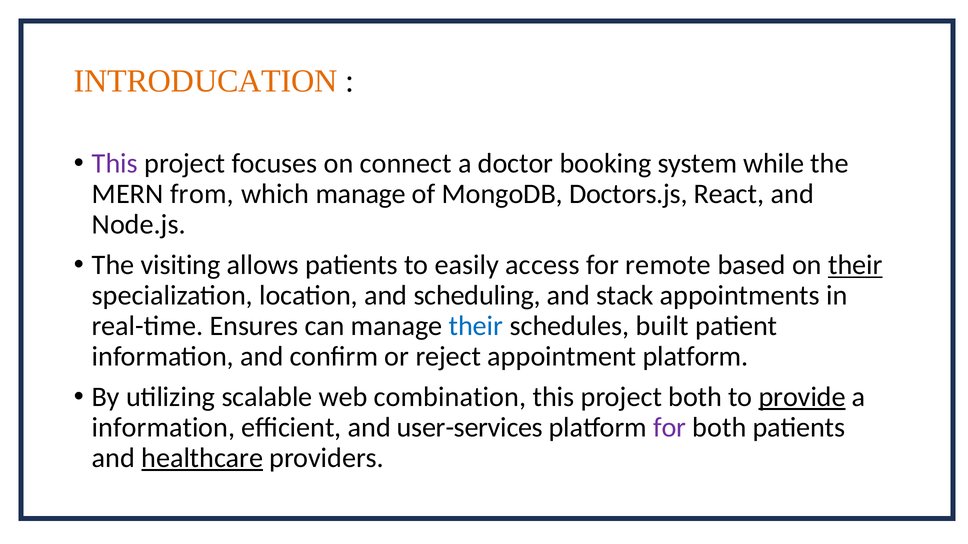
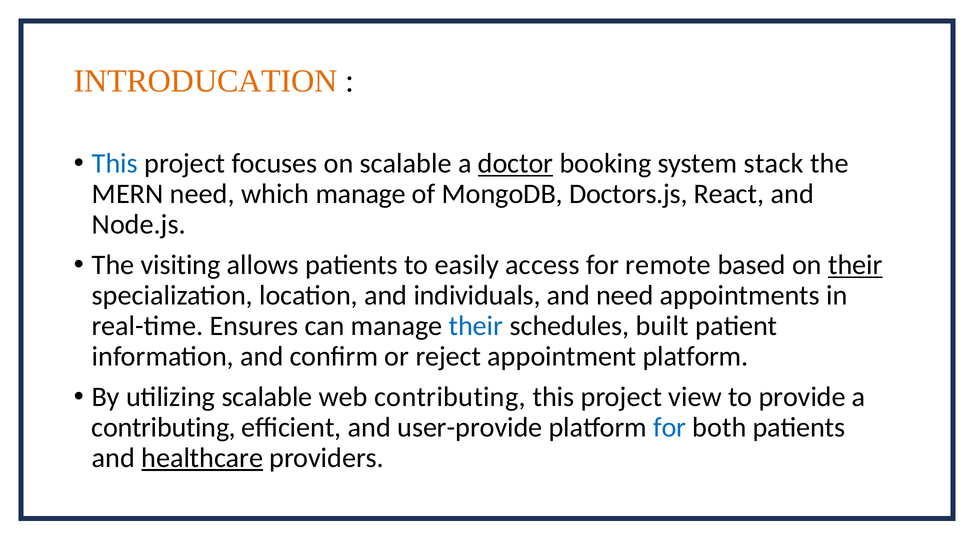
This colour: purple -> blue (115, 164)
on connect: connect -> scalable (406, 164)
doctor underline: none -> present (516, 164)
while: while -> stack (774, 164)
MERN from: from -> need (202, 194)
scheduling: scheduling -> individuals (477, 296)
and stack: stack -> need (625, 296)
web combination: combination -> contributing (450, 397)
project both: both -> view (695, 397)
provide underline: present -> none (802, 397)
information: information -> contributing (164, 428)
user-services: user-services -> user-provide (470, 428)
for colour: purple -> blue (670, 428)
